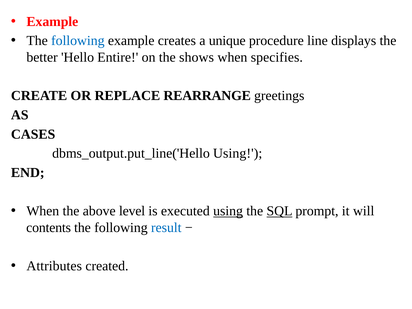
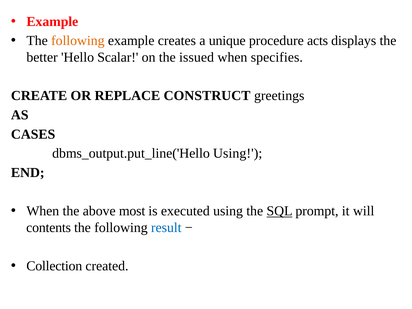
following colour: blue -> orange (78, 41)
line: line -> acts (318, 41)
Entire: Entire -> Scalar (118, 57)
shows: shows -> issued (197, 57)
REARRANGE: REARRANGE -> CONSTRUCT (207, 96)
level: level -> most (132, 211)
using underline: present -> none (228, 211)
Attributes: Attributes -> Collection (54, 266)
